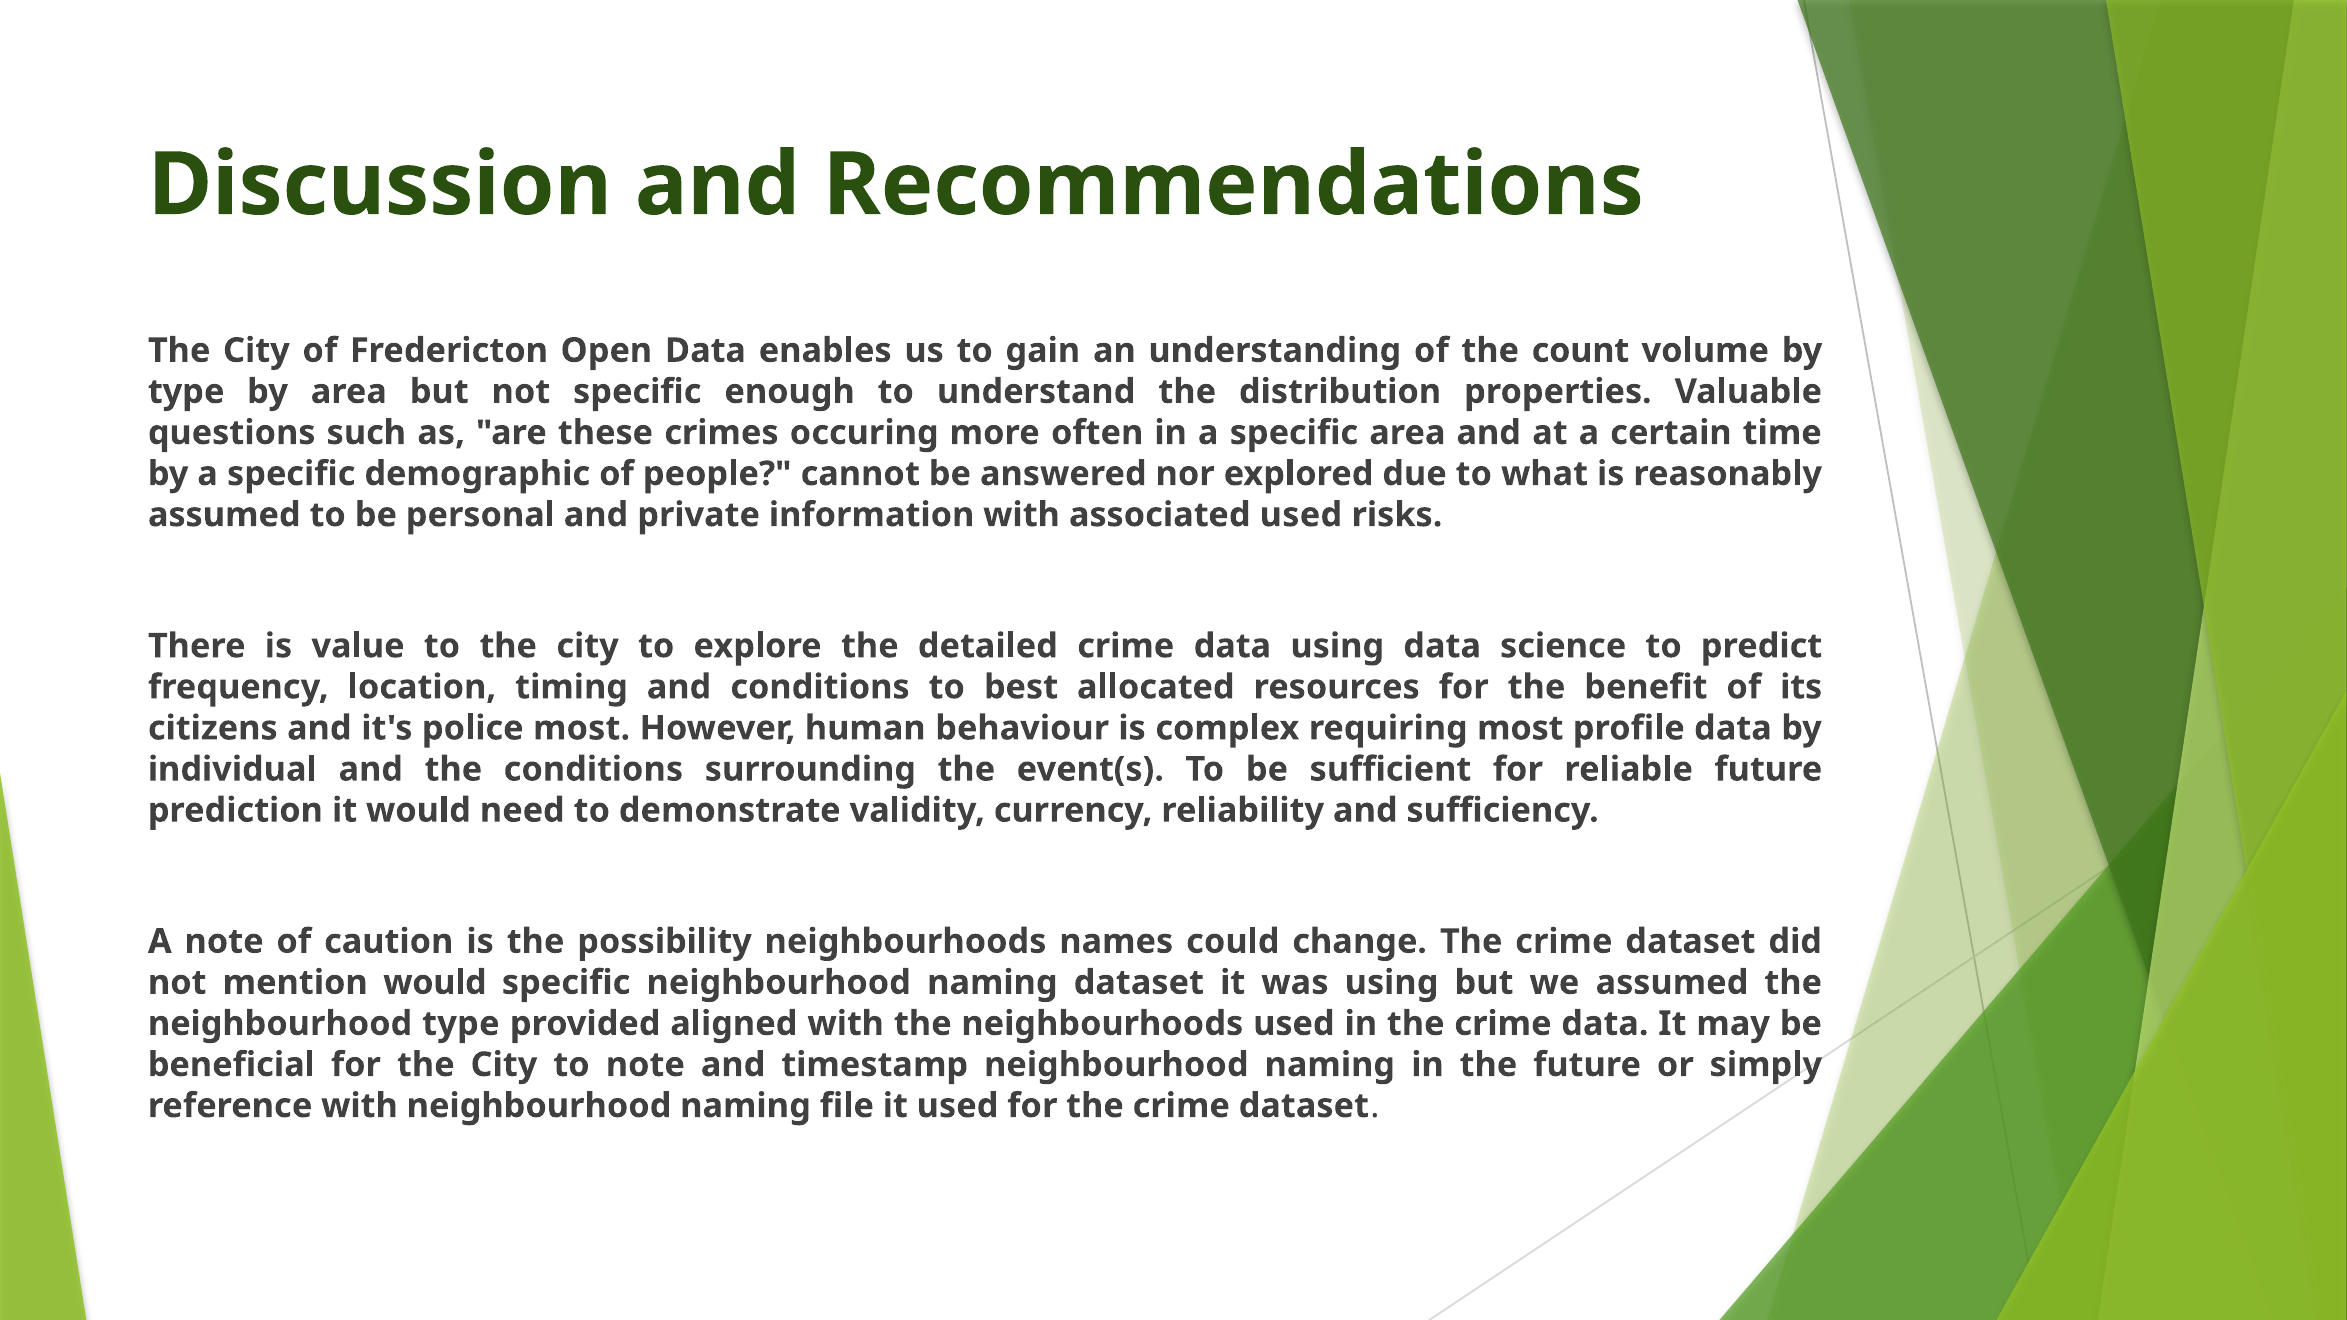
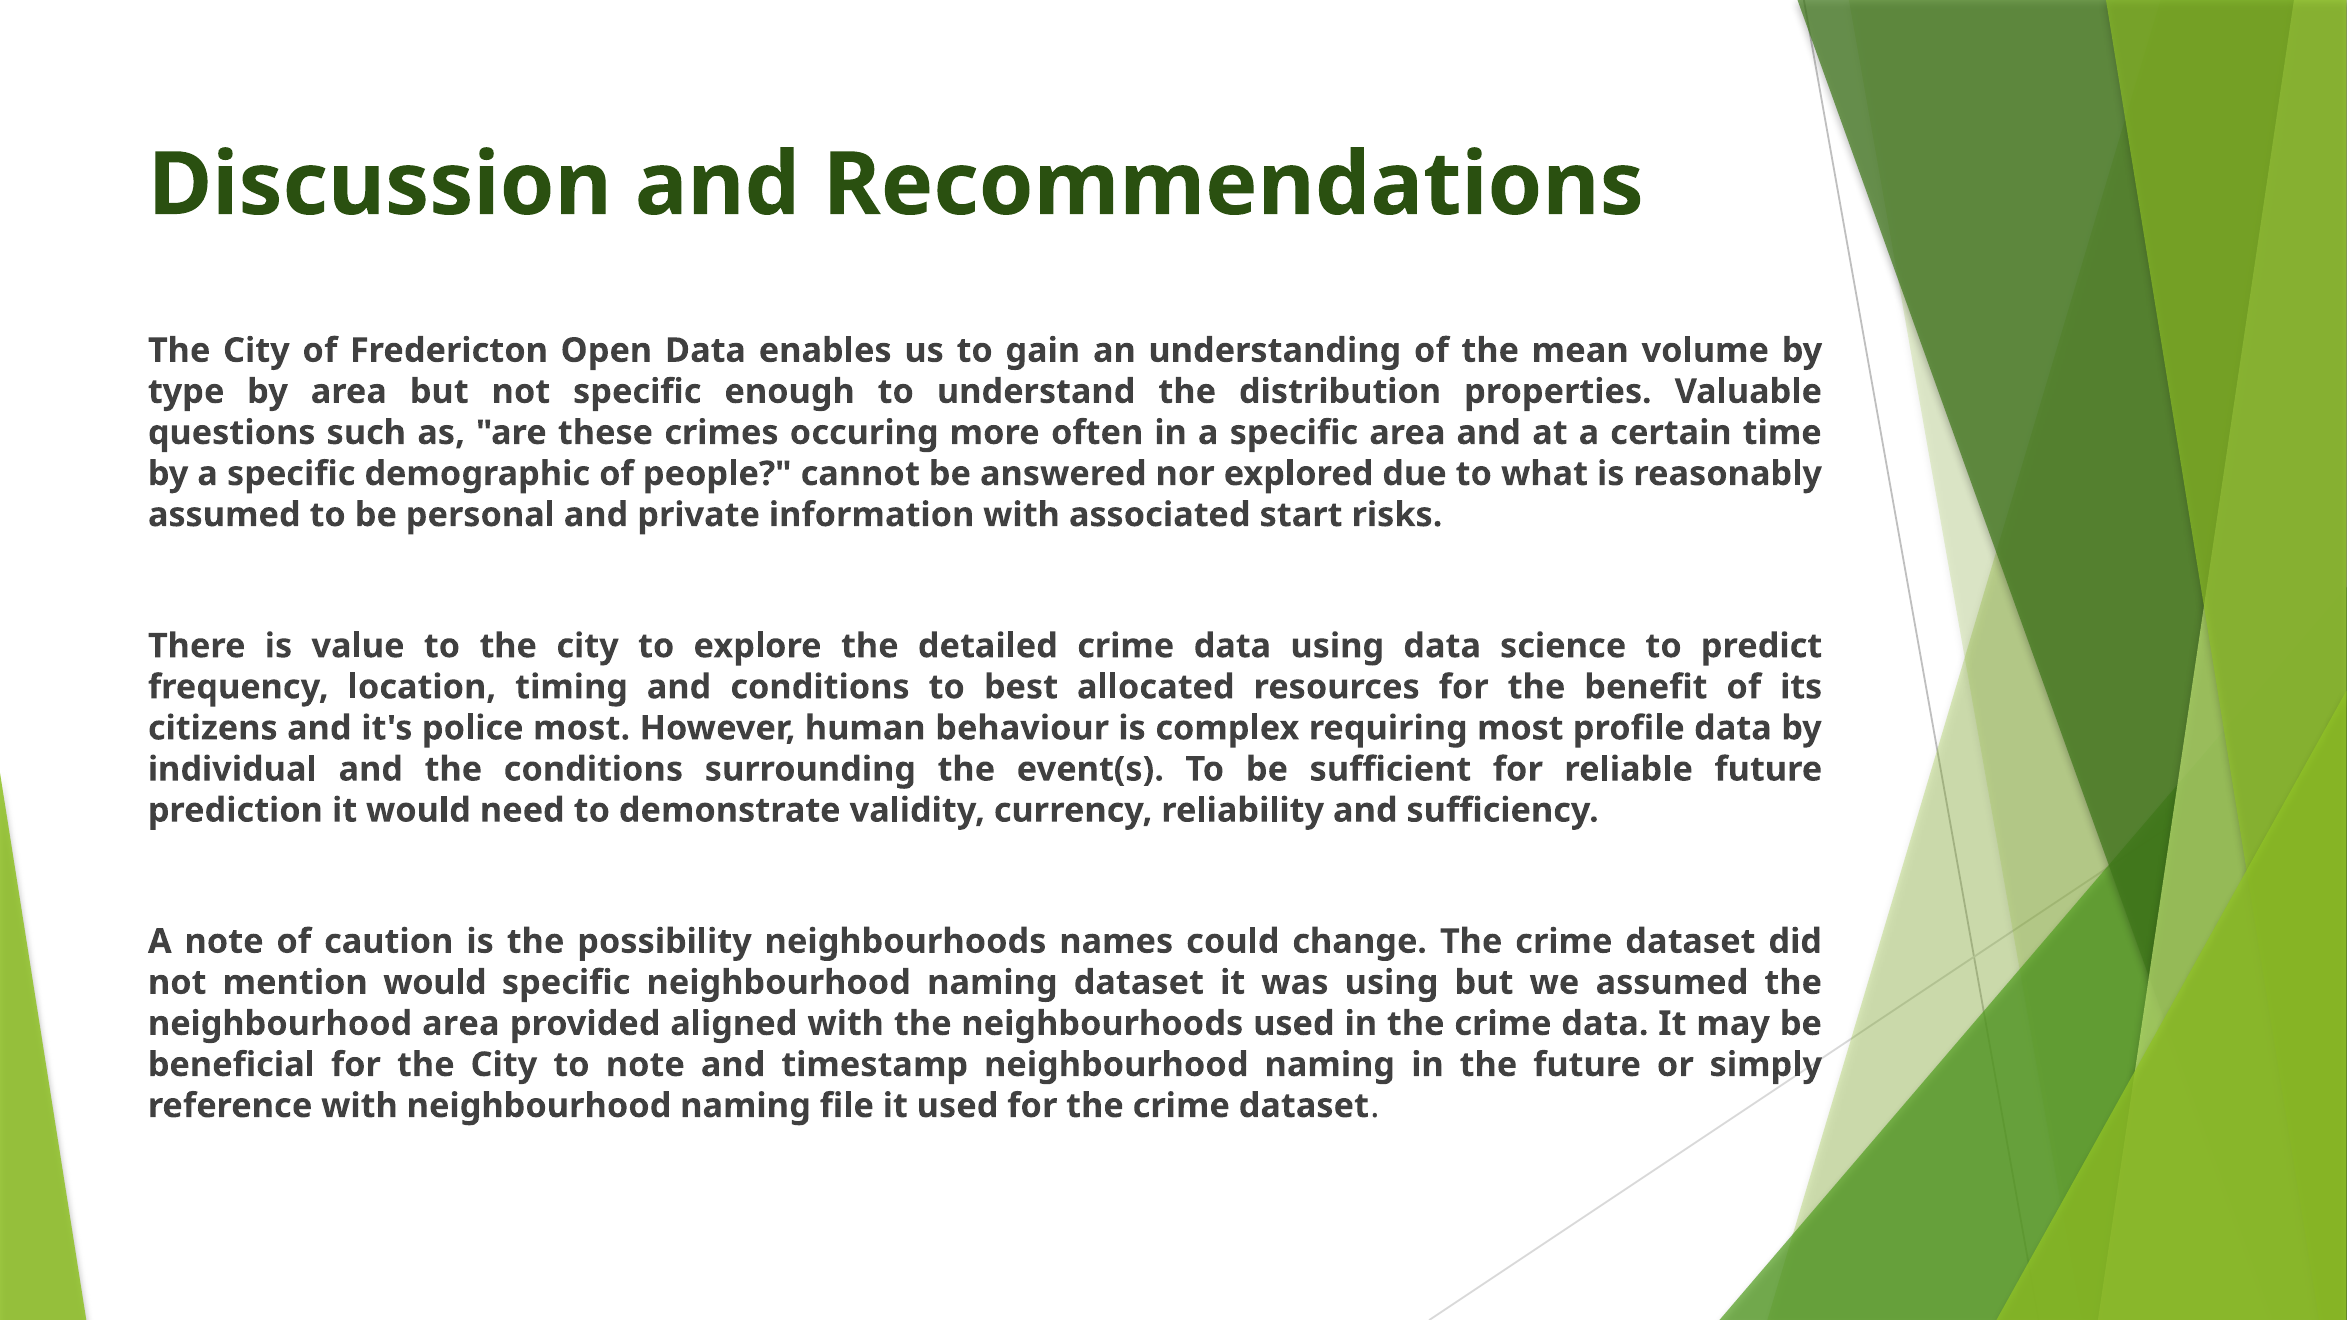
count: count -> mean (1580, 351)
associated used: used -> start (1301, 515)
neighbourhood type: type -> area (461, 1024)
